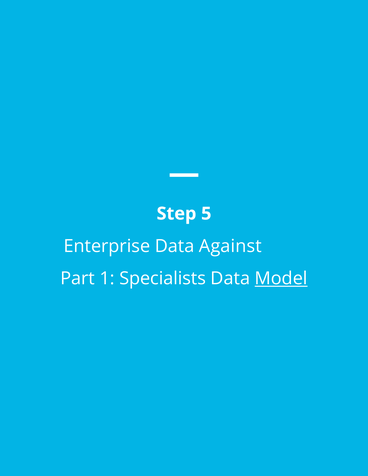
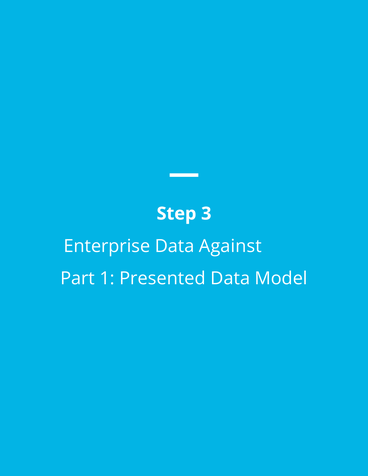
5: 5 -> 3 (206, 214)
Specialists: Specialists -> Presented (162, 279)
Model underline: present -> none (281, 279)
